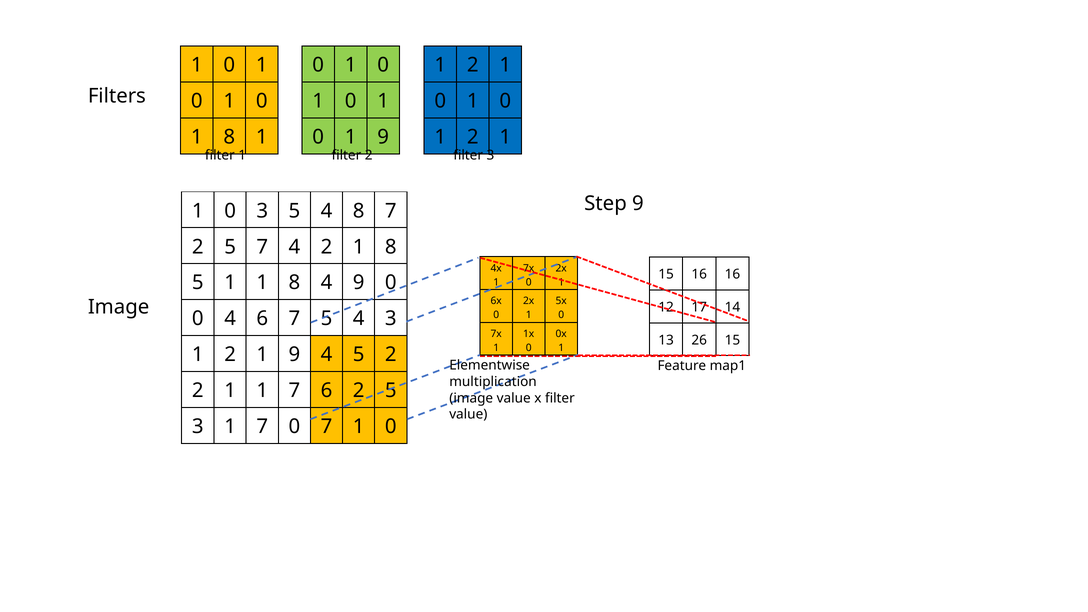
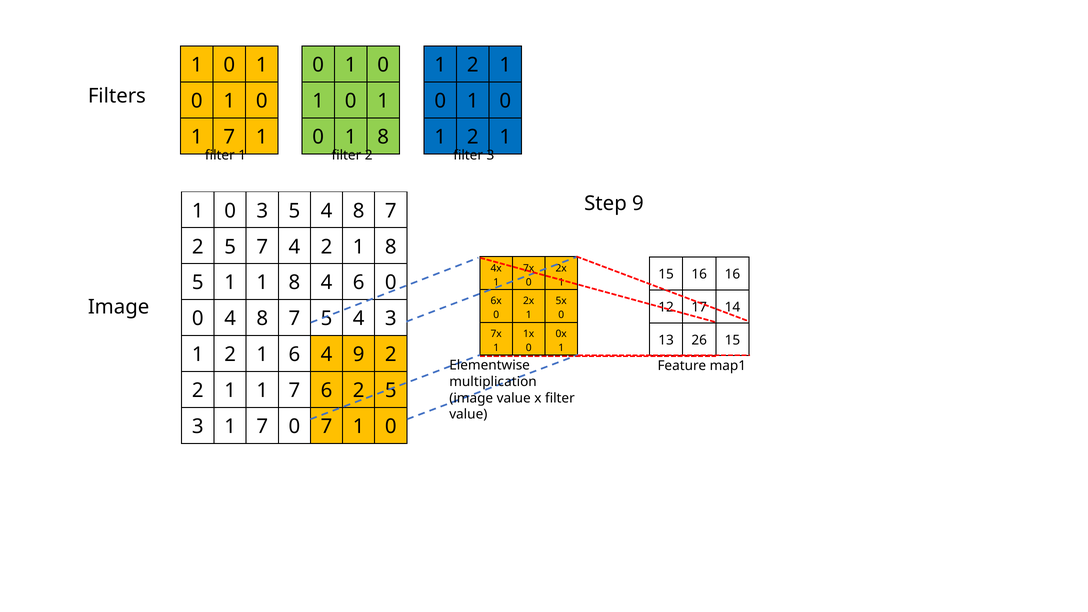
8: 8 -> 7 (229, 137)
0 1 9: 9 -> 8 (383, 137)
4 9: 9 -> 6 (359, 283)
0 4 6: 6 -> 8 (262, 319)
2 1 9: 9 -> 6 (294, 355)
4 5: 5 -> 9 (359, 355)
